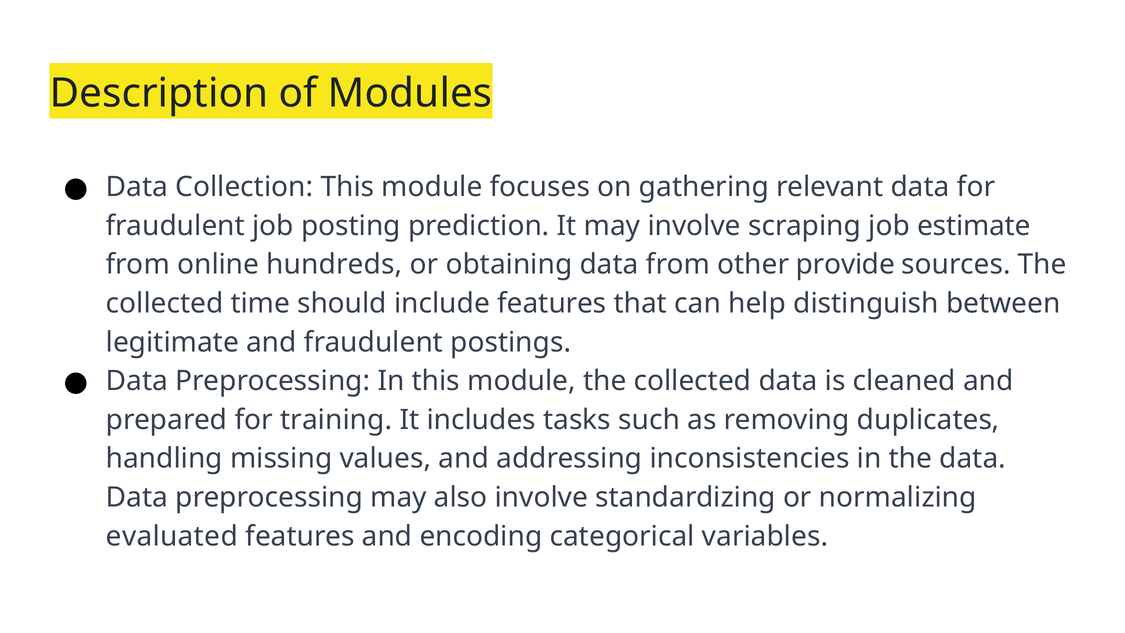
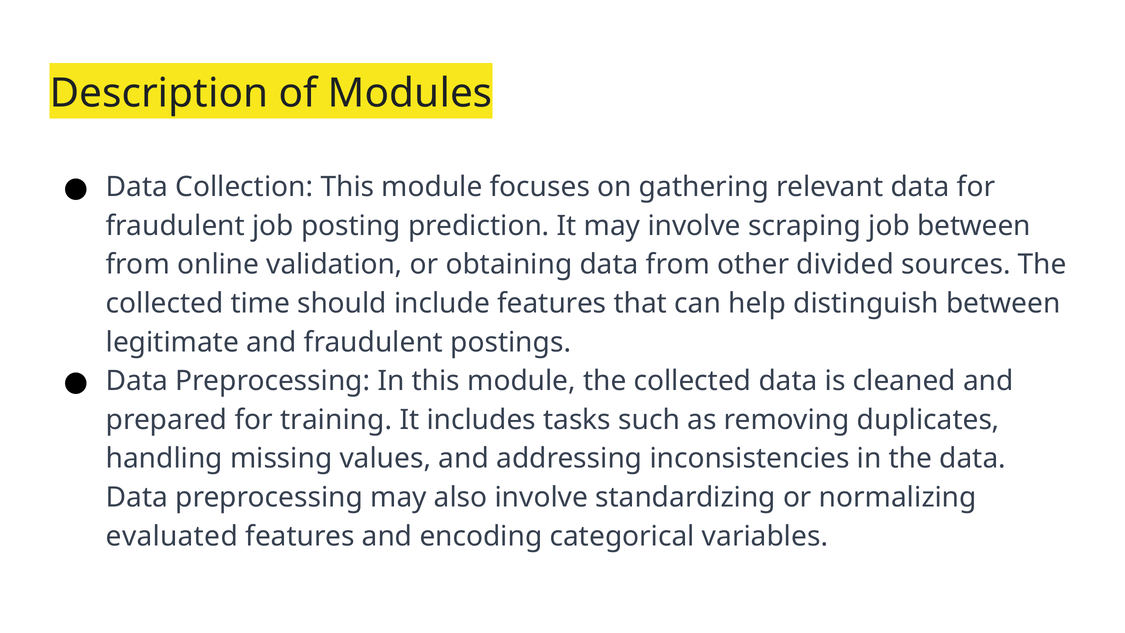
job estimate: estimate -> between (974, 226)
hundreds: hundreds -> validation (334, 265)
provide: provide -> divided (845, 265)
